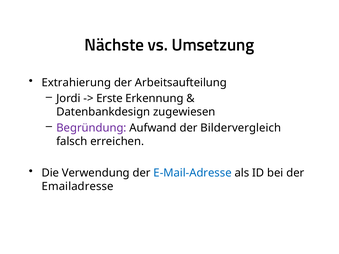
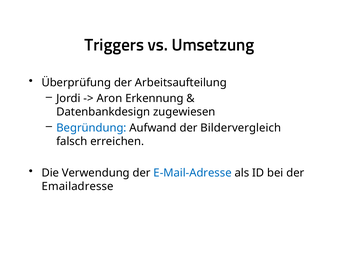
Nächste: Nächste -> Triggers (114, 45)
Extrahierung: Extrahierung -> Überprüfung (76, 83)
Erste: Erste -> Aron (109, 99)
Begründung colour: purple -> blue (91, 128)
